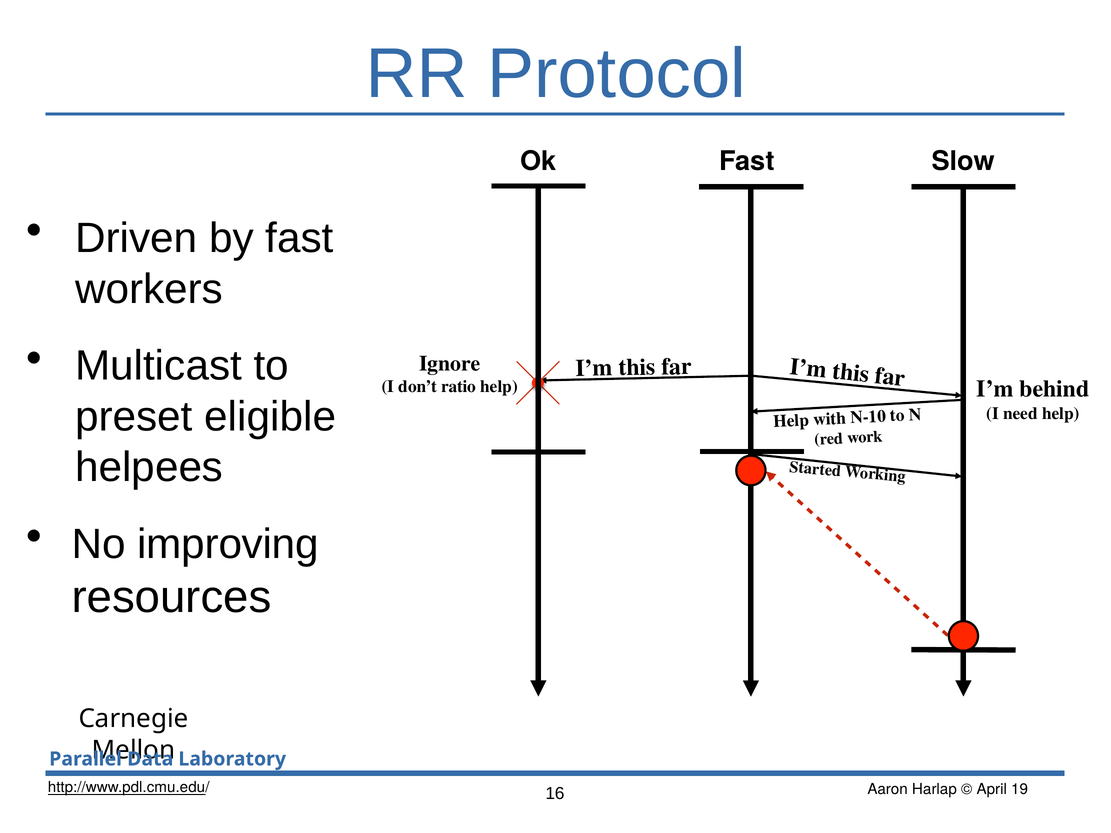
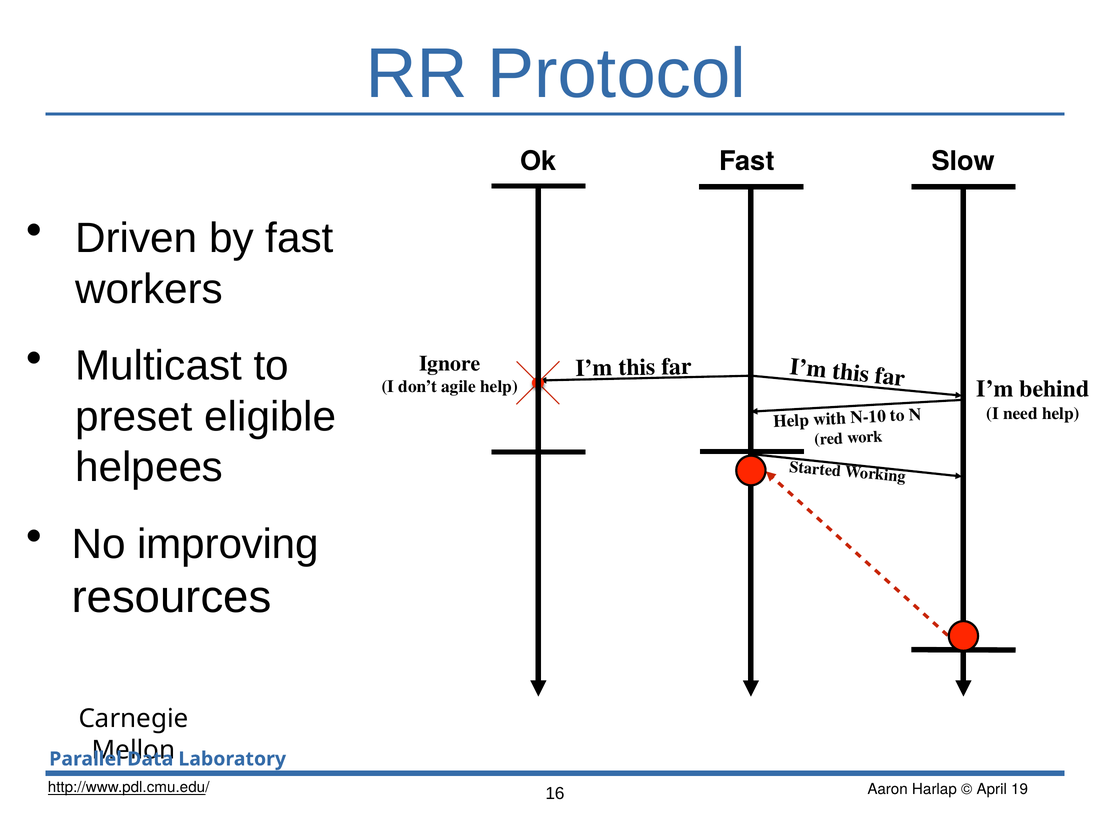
ratio: ratio -> agile (459, 387)
